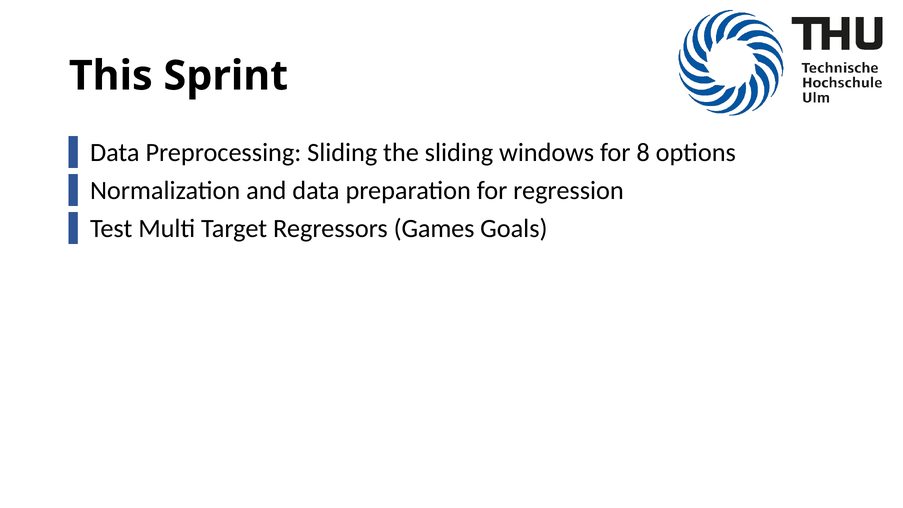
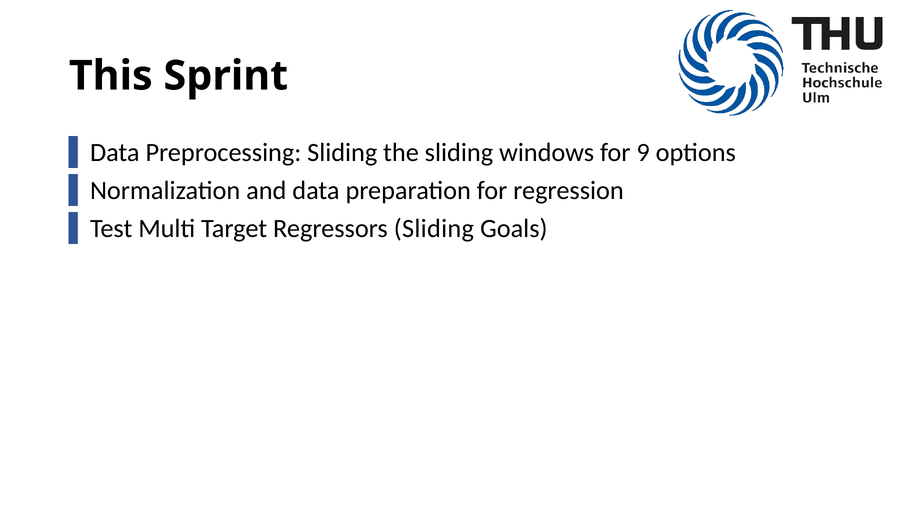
8: 8 -> 9 (643, 153)
Regressors Games: Games -> Sliding (434, 228)
